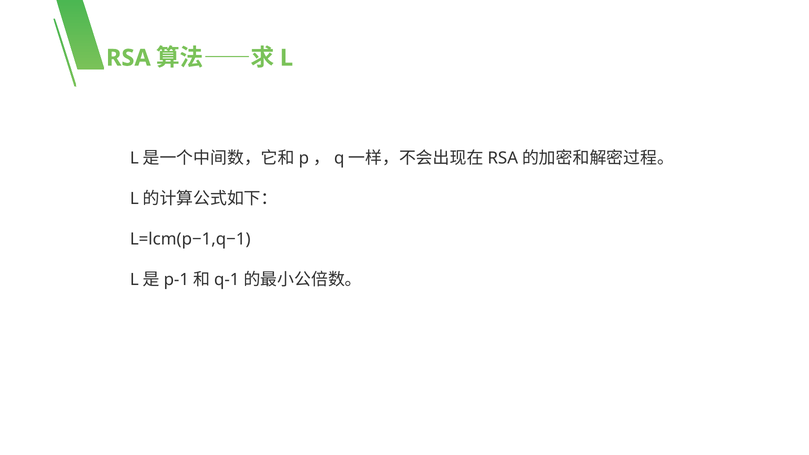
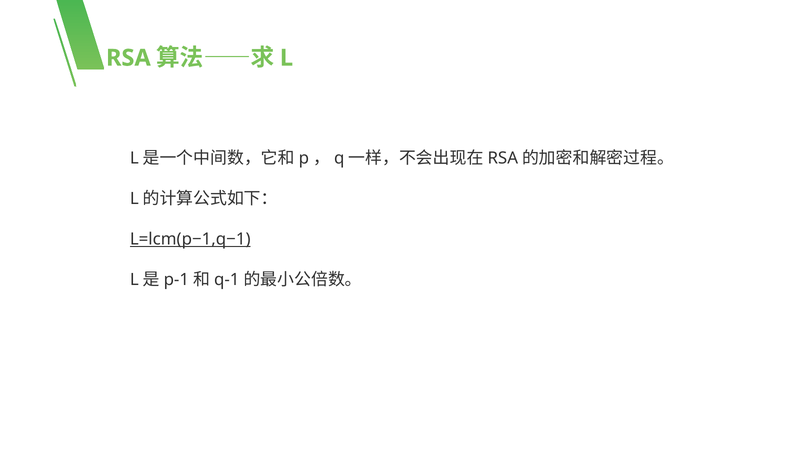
L=lcm(p−1,q−1 underline: none -> present (190, 239)
